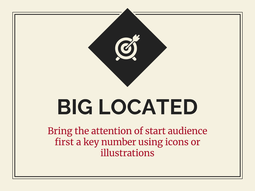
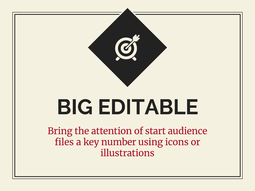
LOCATED: LOCATED -> EDITABLE (148, 107)
first: first -> files (64, 142)
